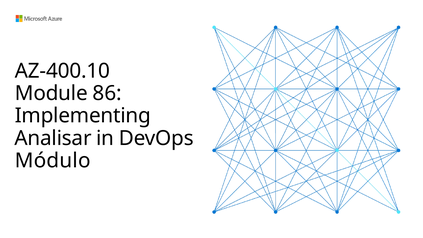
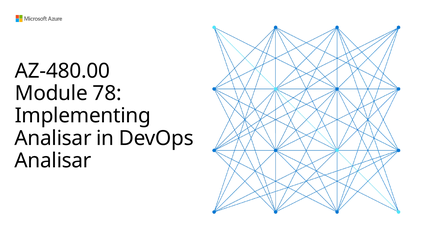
AZ-400.10: AZ-400.10 -> AZ-480.00 (62, 71)
86: 86 -> 78 (107, 93)
Módulo: Módulo -> Analisar (53, 161)
